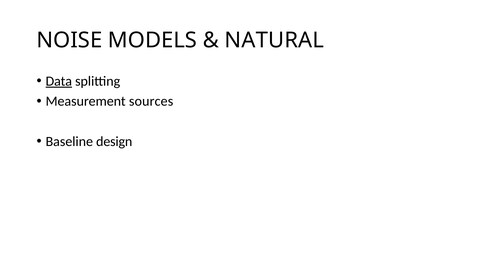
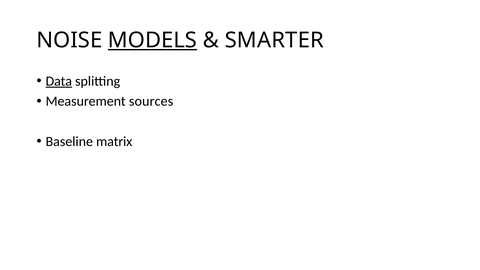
MODELS underline: none -> present (152, 40)
NATURAL: NATURAL -> SMARTER (274, 40)
design: design -> matrix (114, 142)
